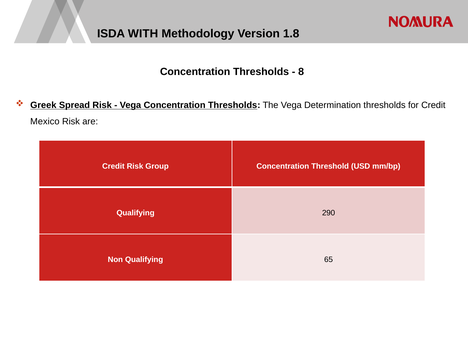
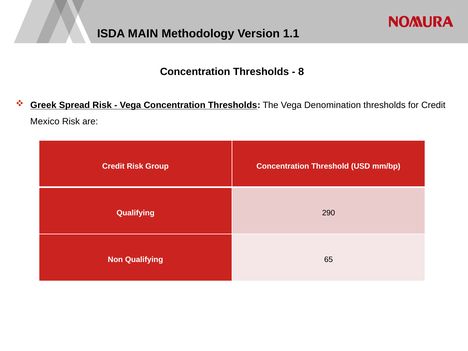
WITH: WITH -> MAIN (143, 34)
1.8: 1.8 -> 1.1 (291, 34)
Determination: Determination -> Denomination (333, 105)
